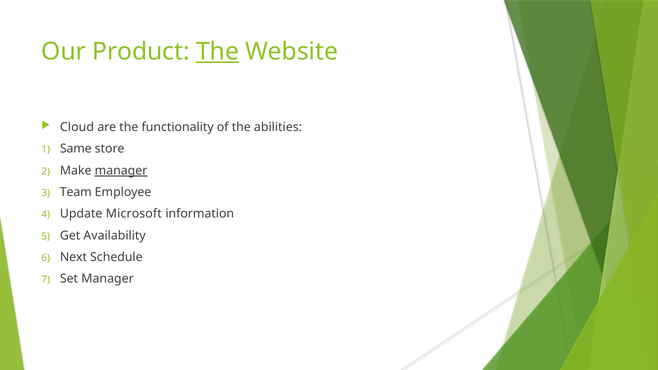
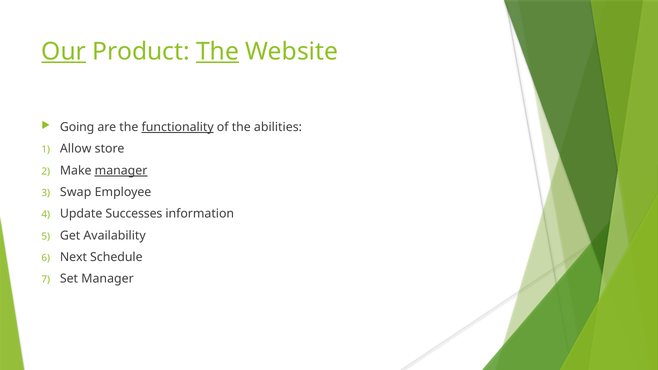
Our underline: none -> present (64, 52)
Cloud: Cloud -> Going (77, 127)
functionality underline: none -> present (178, 127)
Same: Same -> Allow (76, 149)
Team: Team -> Swap (76, 192)
Microsoft: Microsoft -> Successes (134, 214)
